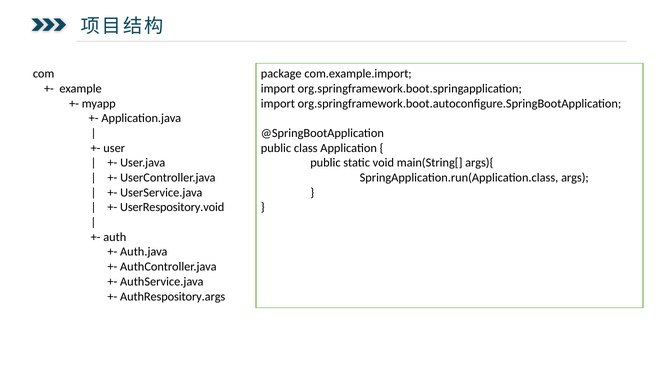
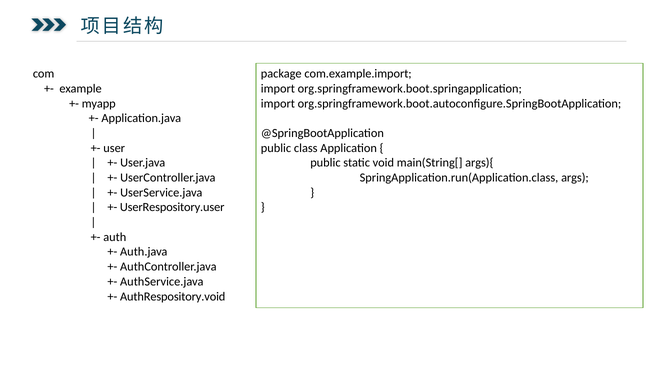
UserRespository.void: UserRespository.void -> UserRespository.user (172, 207)
AuthRespository.args: AuthRespository.args -> AuthRespository.void (173, 296)
